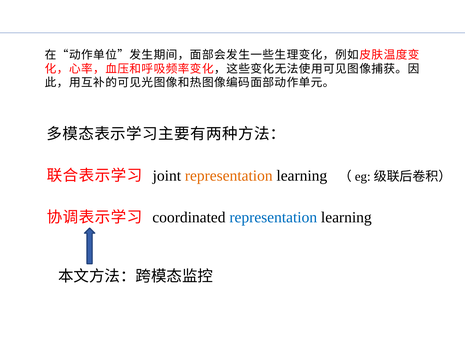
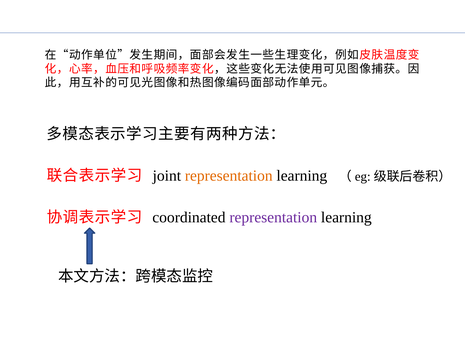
representation colour: blue -> purple (273, 218)
